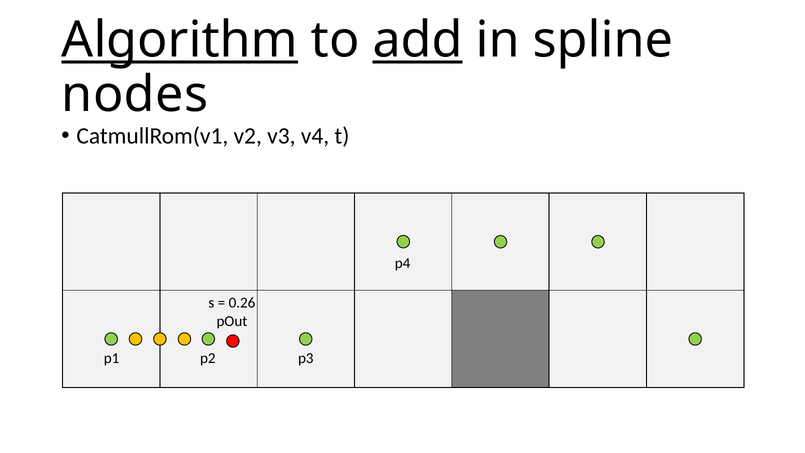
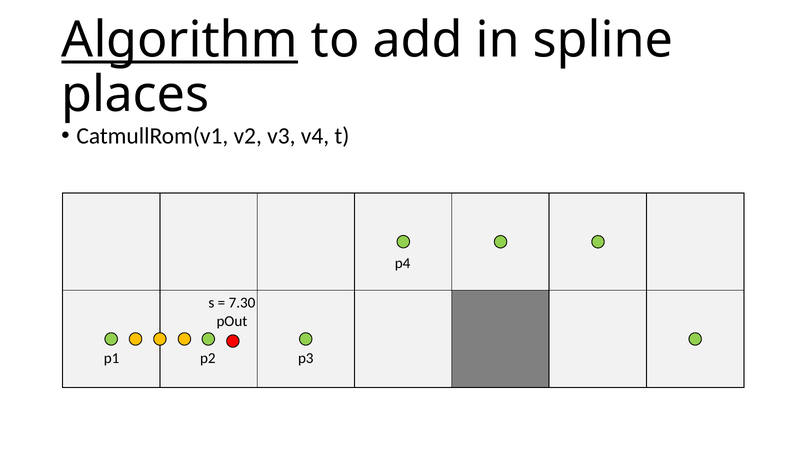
add underline: present -> none (418, 40)
nodes: nodes -> places (135, 95)
0.26: 0.26 -> 7.30 (242, 303)
